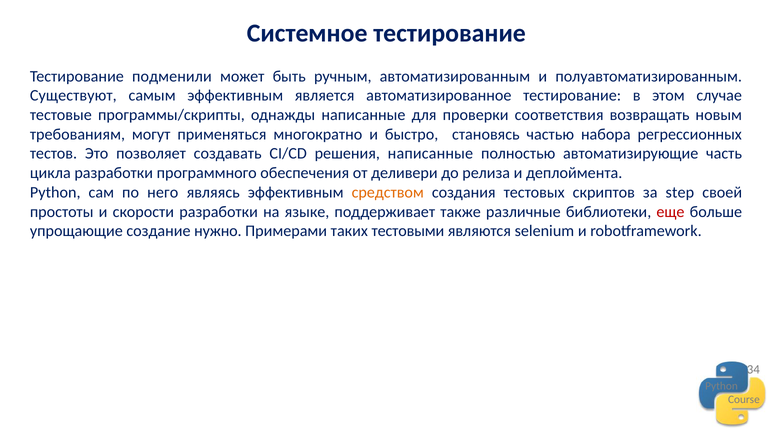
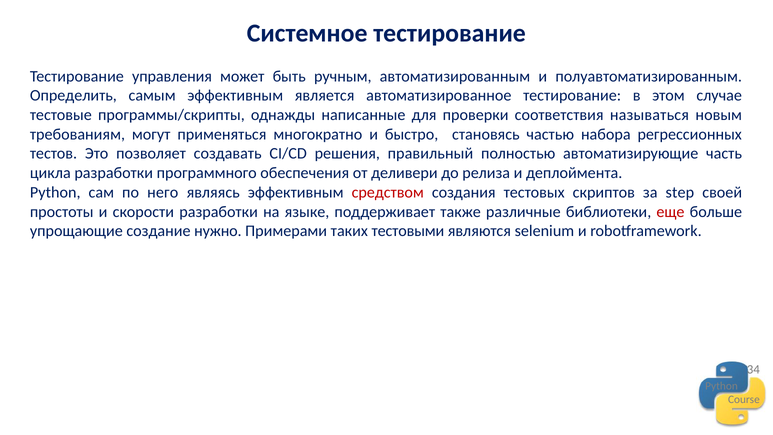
подменили: подменили -> управления (172, 76)
Существуют: Существуют -> Определить (73, 96)
возвращать: возвращать -> называться (649, 115)
решения написанные: написанные -> правильный (430, 154)
средством colour: orange -> red (388, 192)
